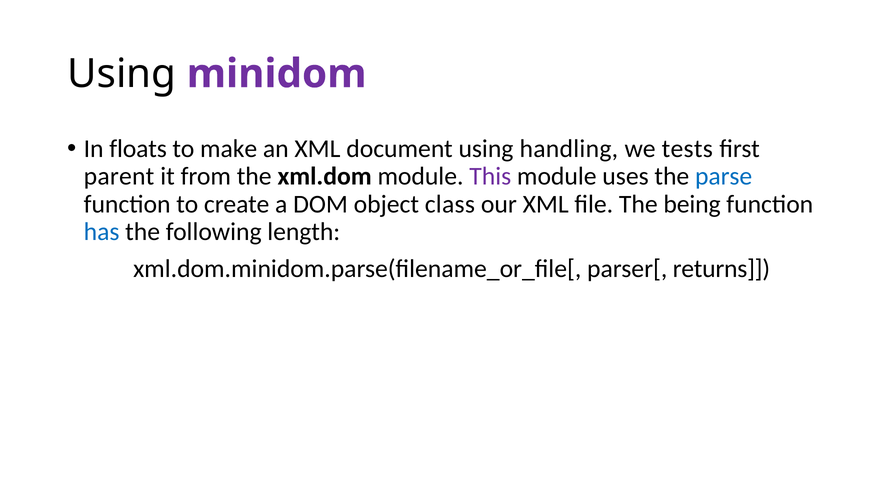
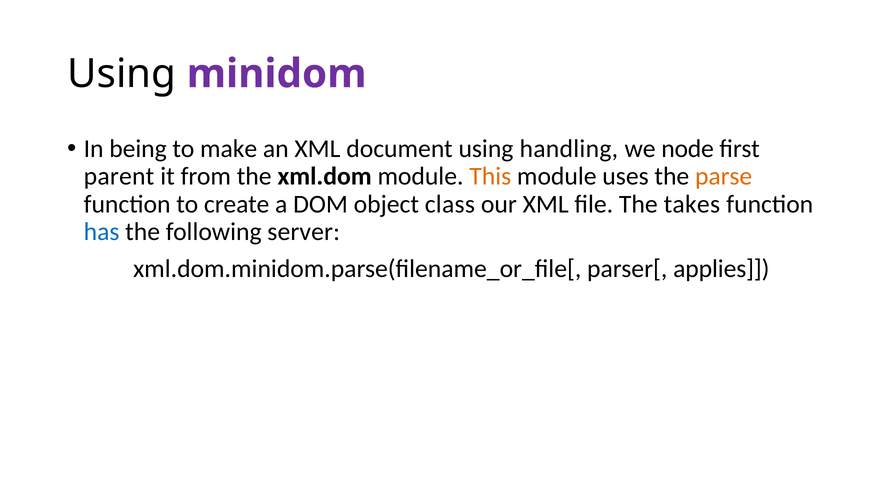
floats: floats -> being (138, 149)
tests: tests -> node (688, 149)
This colour: purple -> orange (490, 177)
parse colour: blue -> orange (724, 177)
being: being -> takes (692, 204)
length: length -> server (304, 232)
returns: returns -> applies (721, 269)
